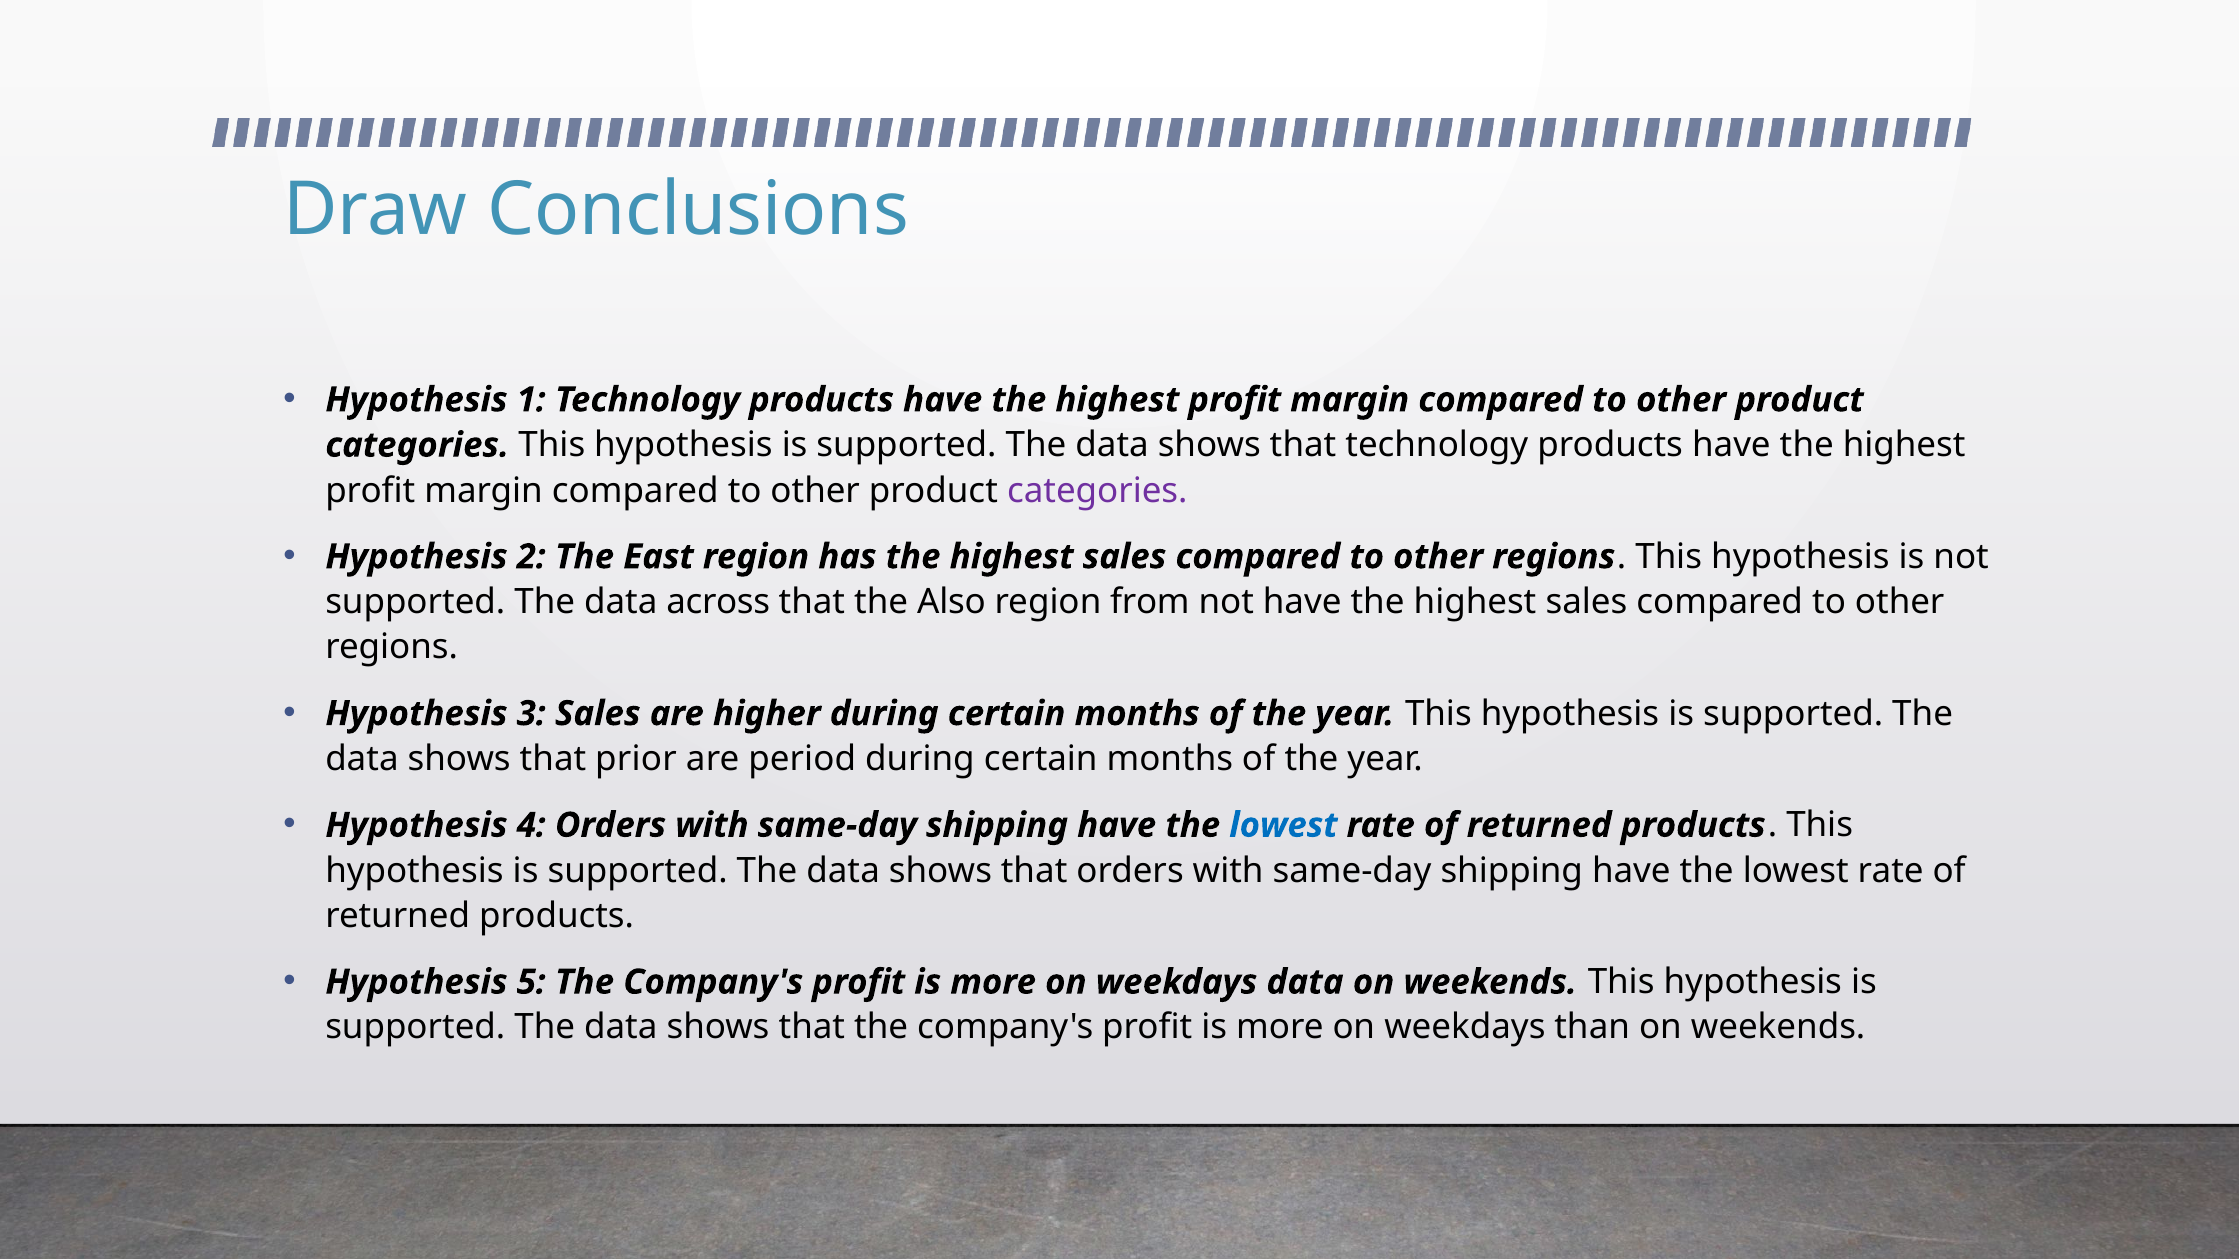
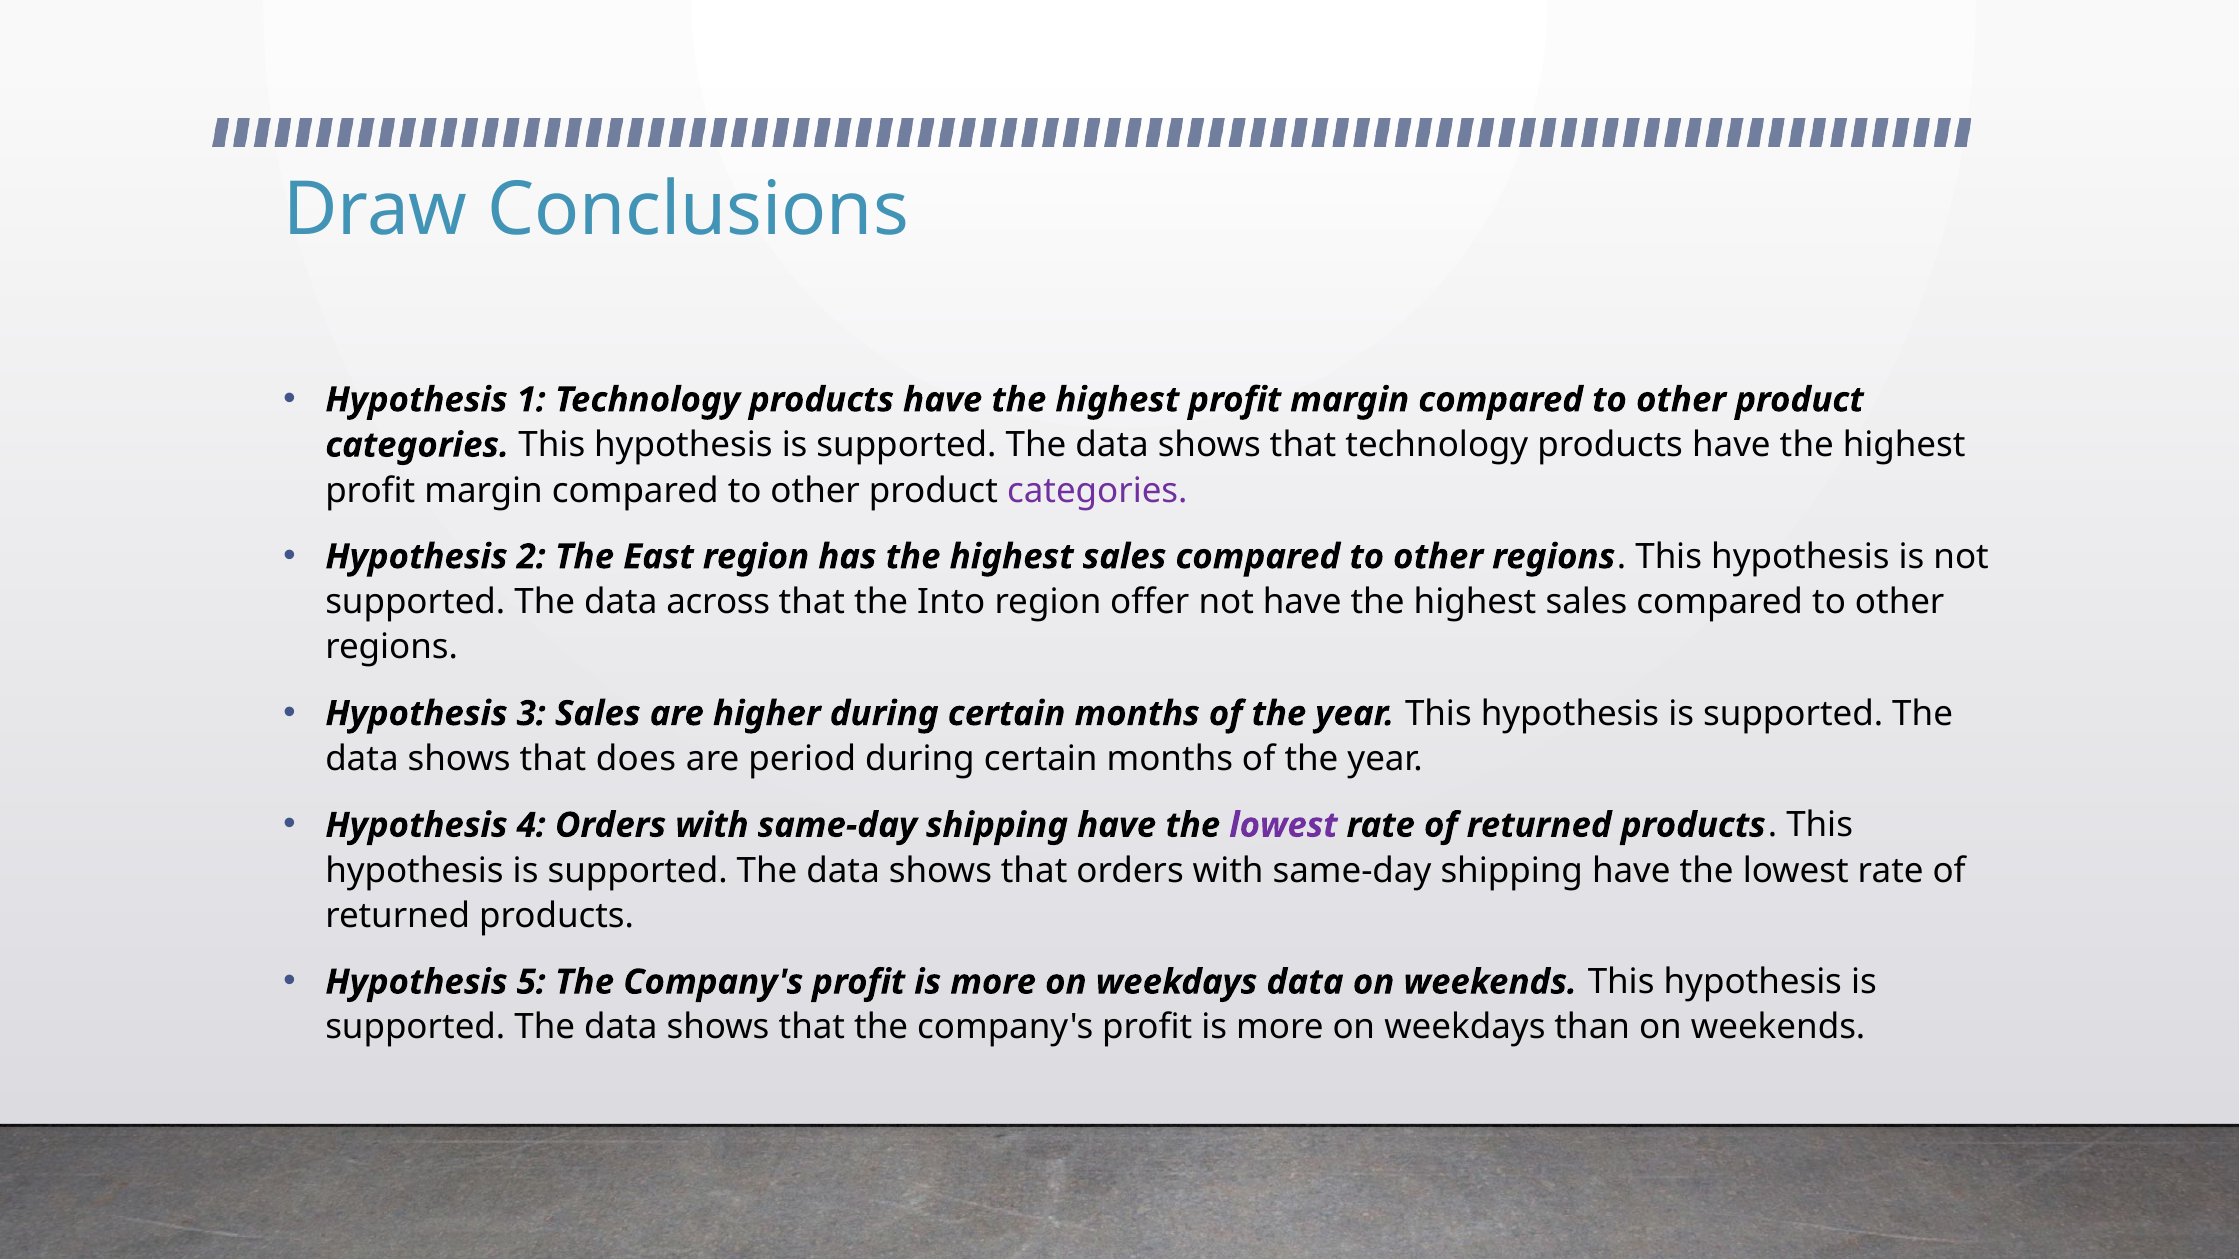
Also: Also -> Into (951, 602)
from: from -> offer (1150, 602)
prior: prior -> does (636, 759)
lowest colour: blue -> purple (1283, 825)
